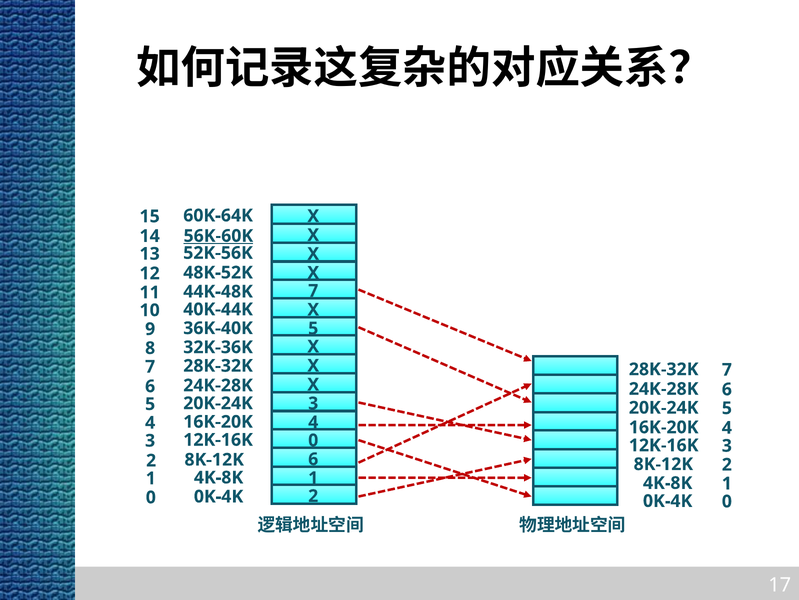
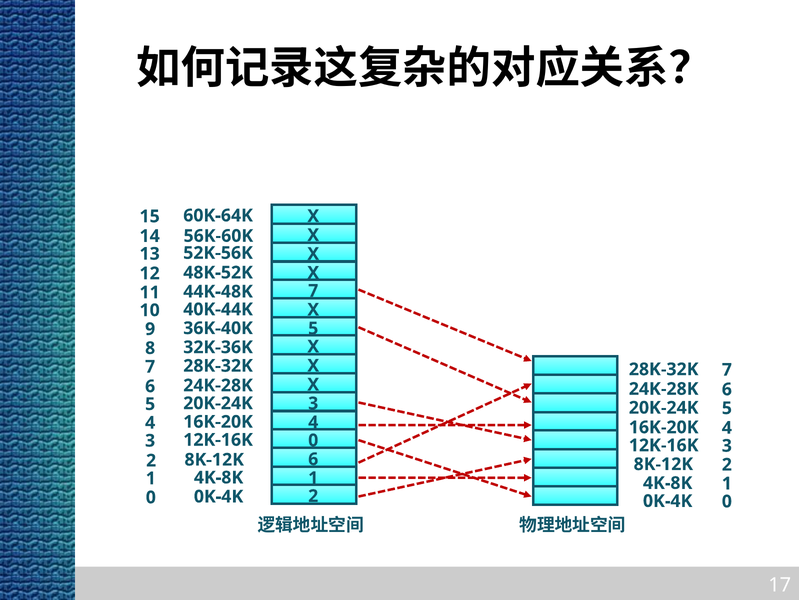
56K-60K underline: present -> none (218, 236)
